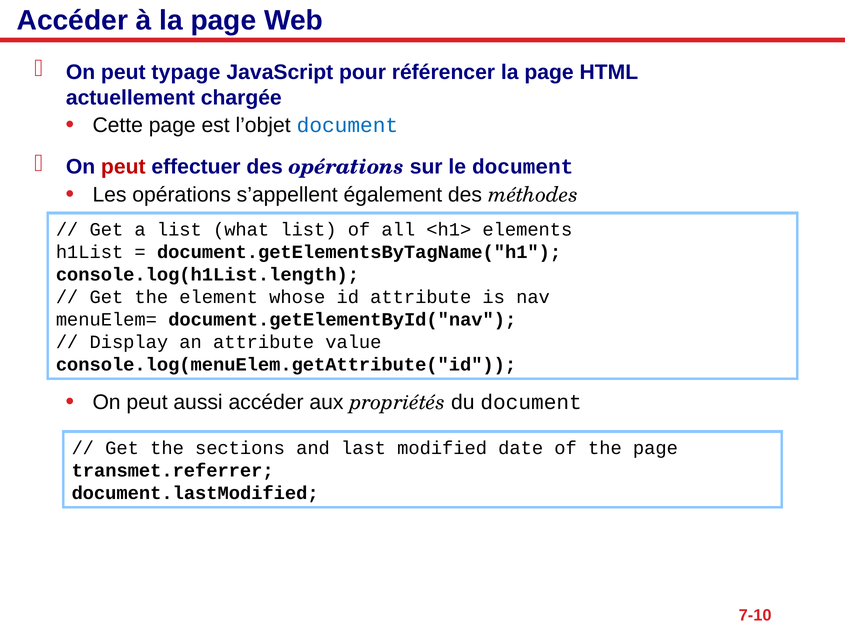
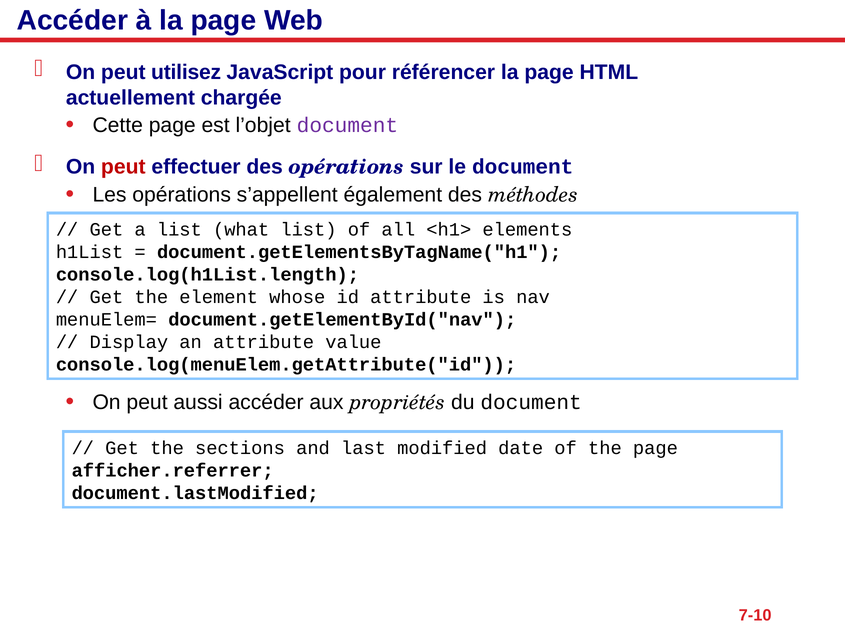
typage: typage -> utilisez (186, 72)
document colour: blue -> purple (347, 125)
transmet.referrer: transmet.referrer -> afficher.referrer (173, 471)
